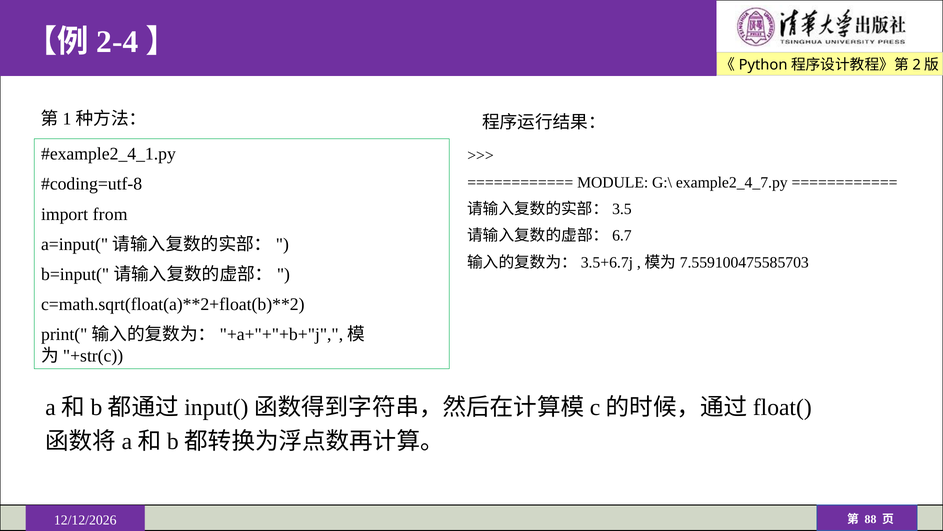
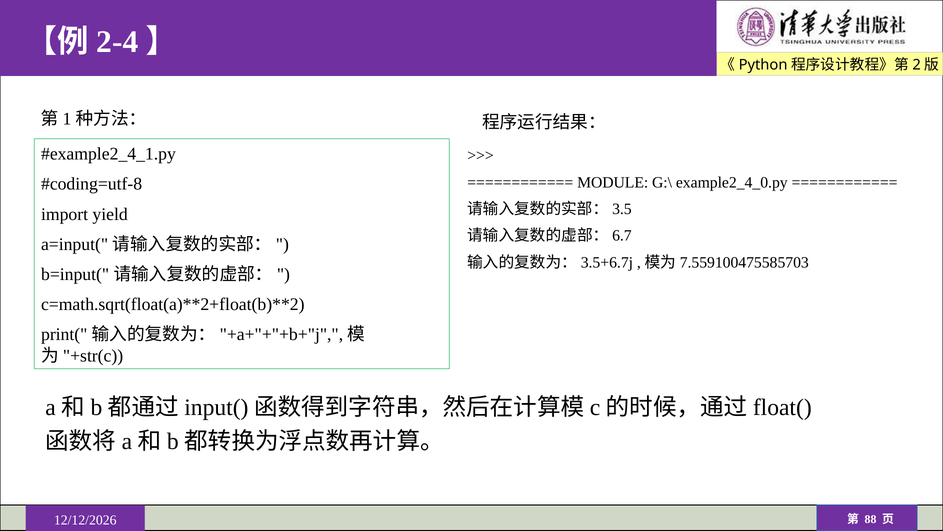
example2_4_7.py: example2_4_7.py -> example2_4_0.py (732, 182)
from: from -> yield (110, 214)
